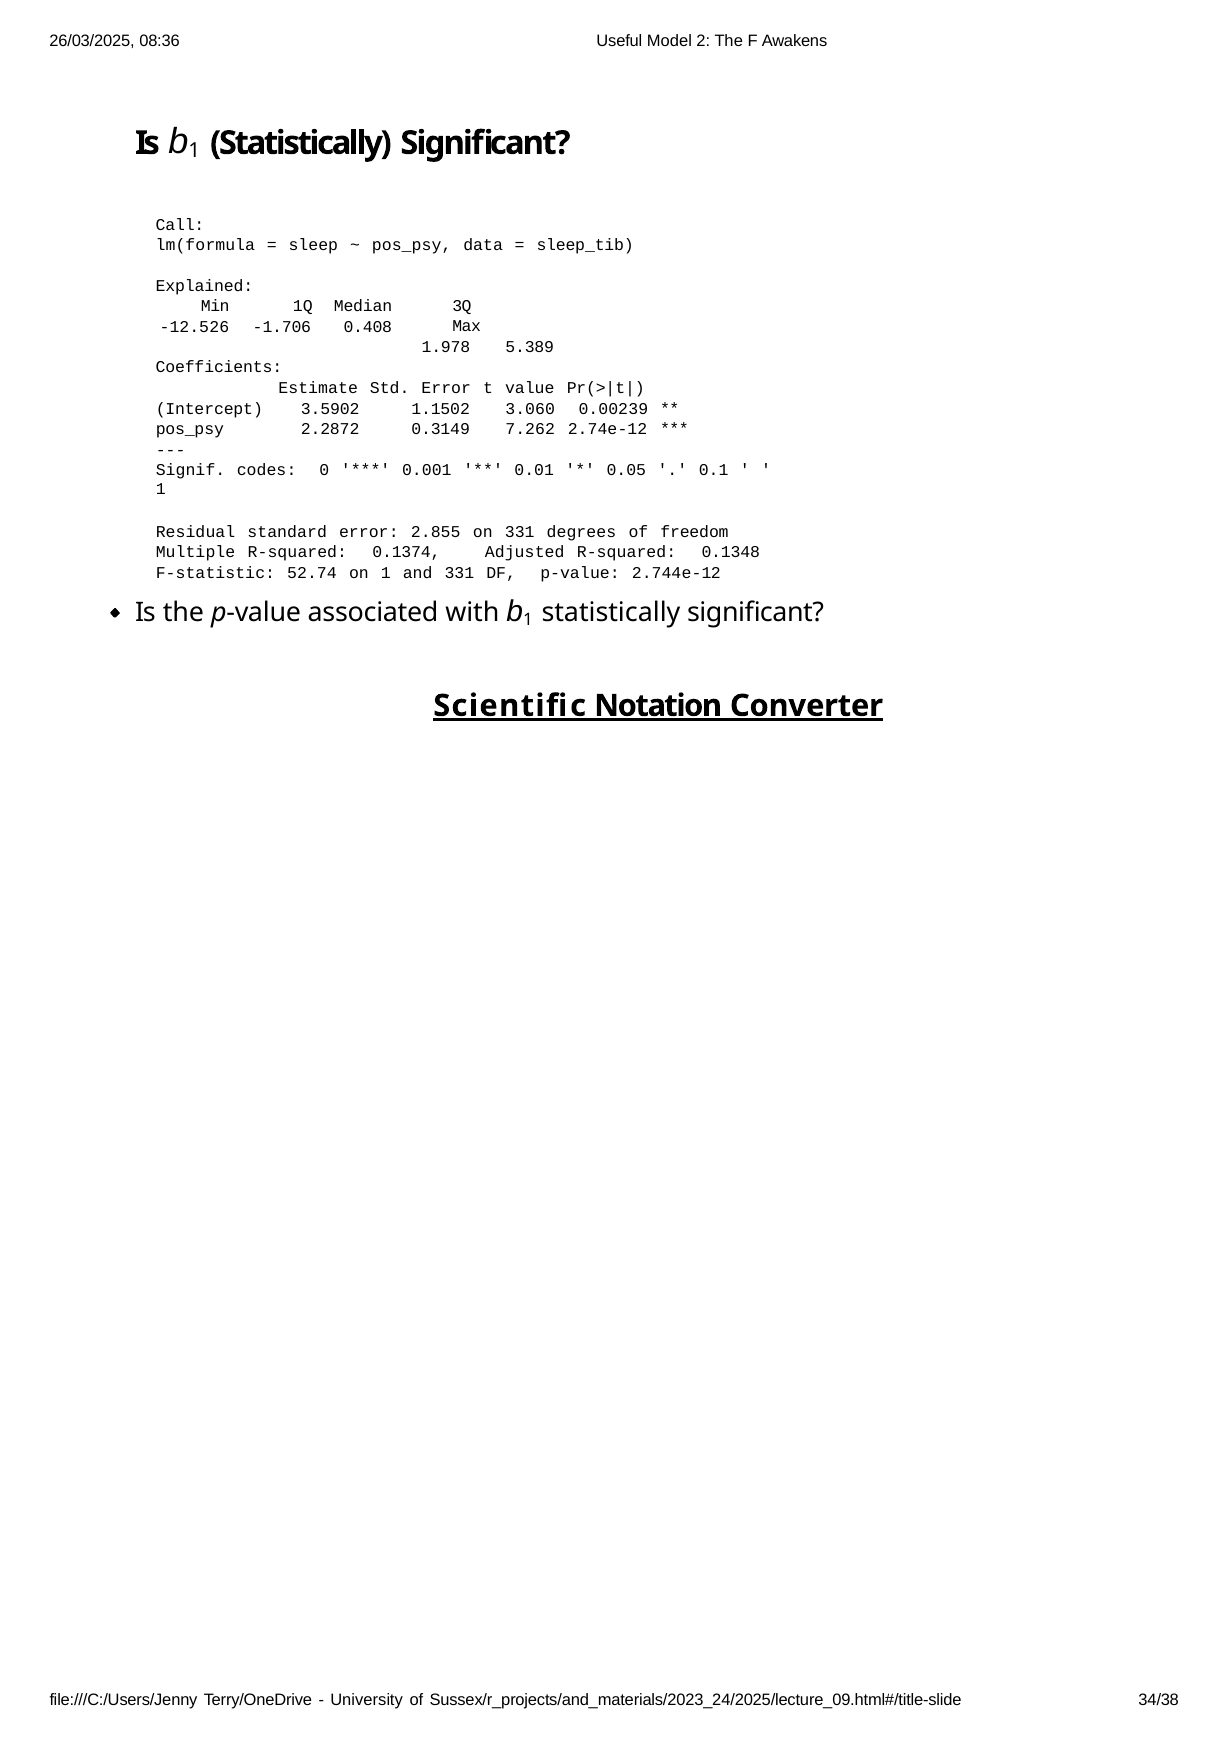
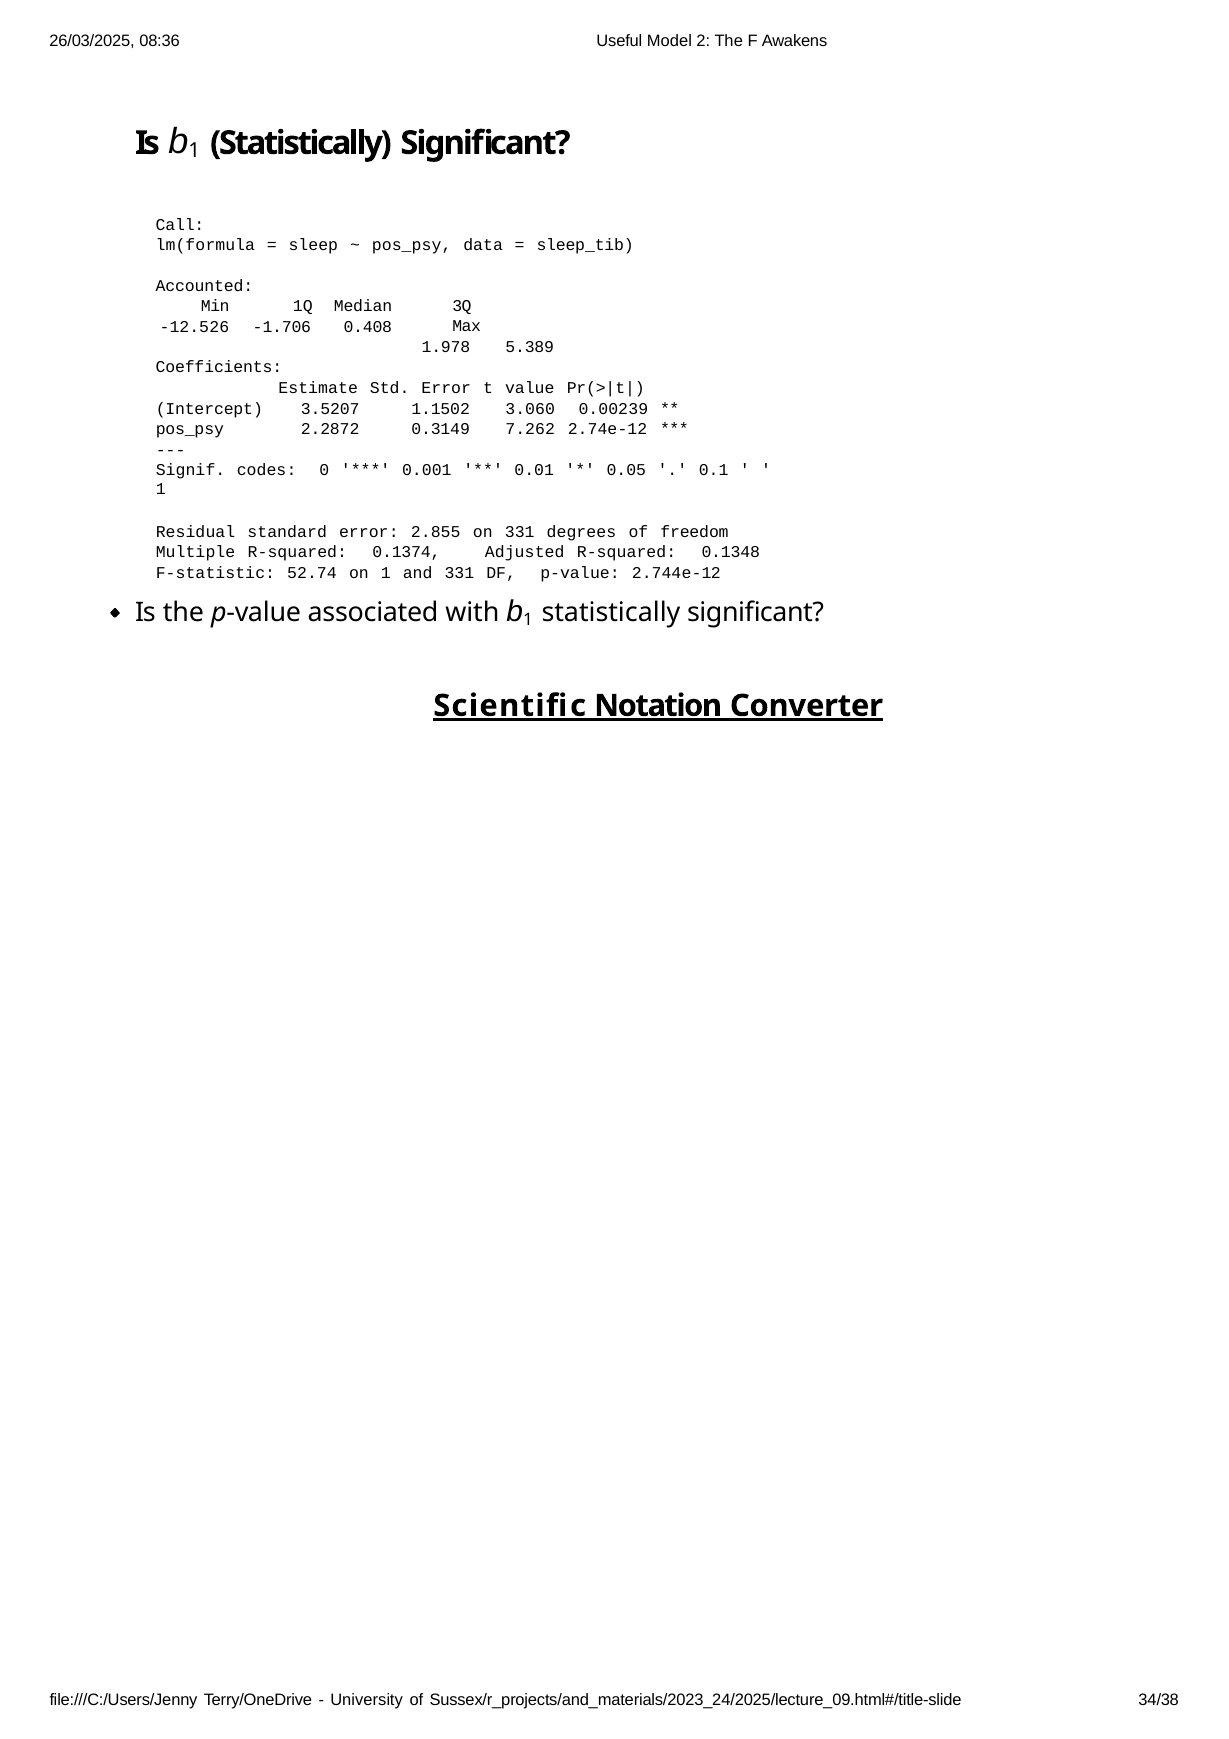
Explained: Explained -> Accounted (204, 286)
3.5902: 3.5902 -> 3.5207 (330, 409)
